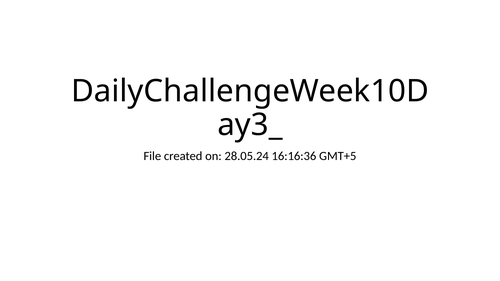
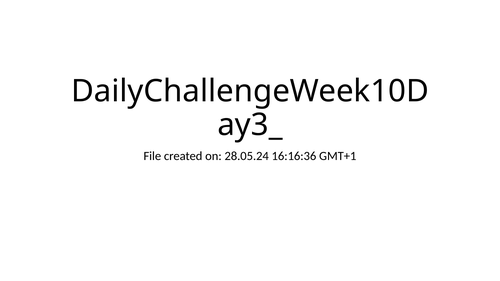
GMT+5: GMT+5 -> GMT+1 (338, 156)
